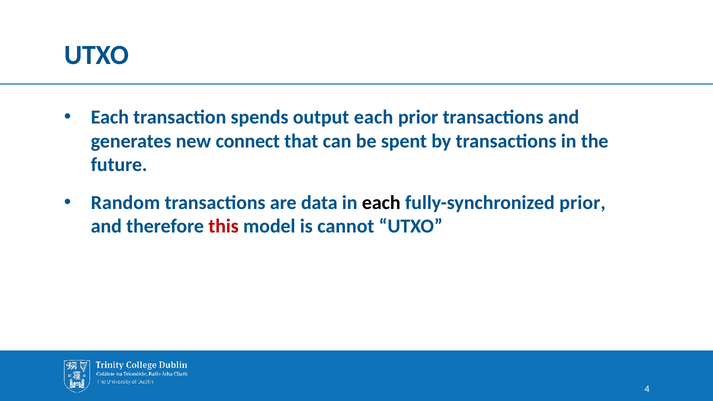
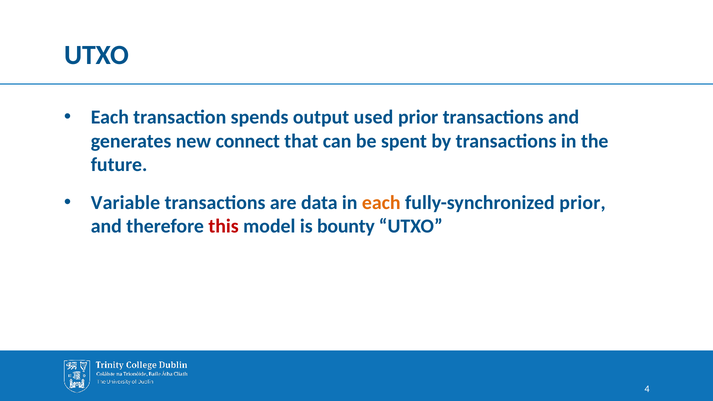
output each: each -> used (374, 117)
Random: Random -> Variable (125, 203)
each colour: black -> orange (381, 203)
cannot: cannot -> bounty (346, 226)
